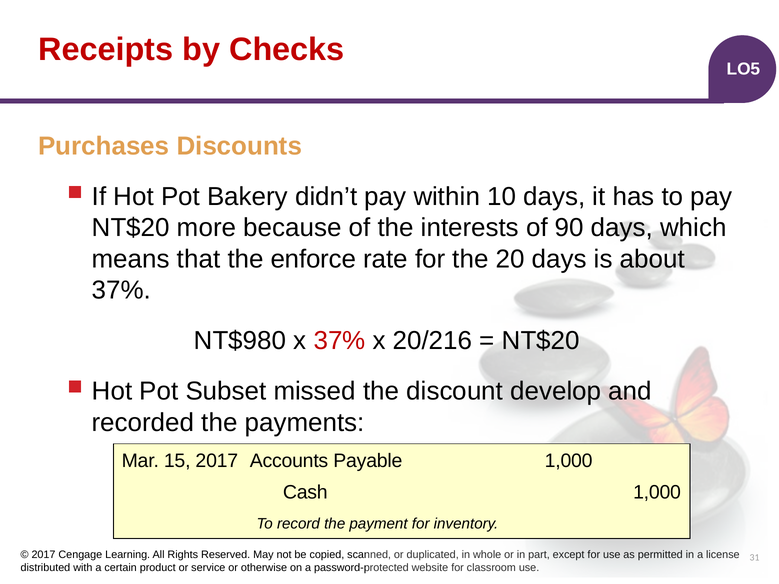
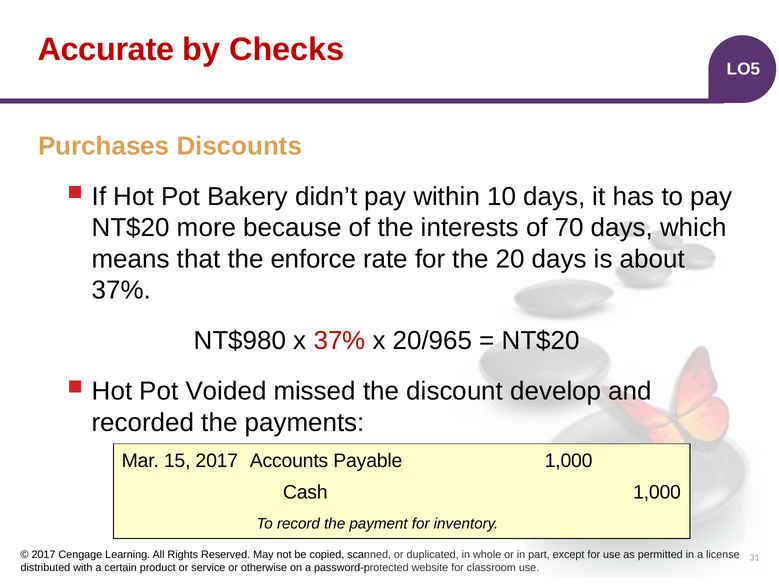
Receipts: Receipts -> Accurate (106, 50)
90: 90 -> 70 (569, 228)
20/216: 20/216 -> 20/965 (433, 341)
Subset: Subset -> Voided (226, 391)
